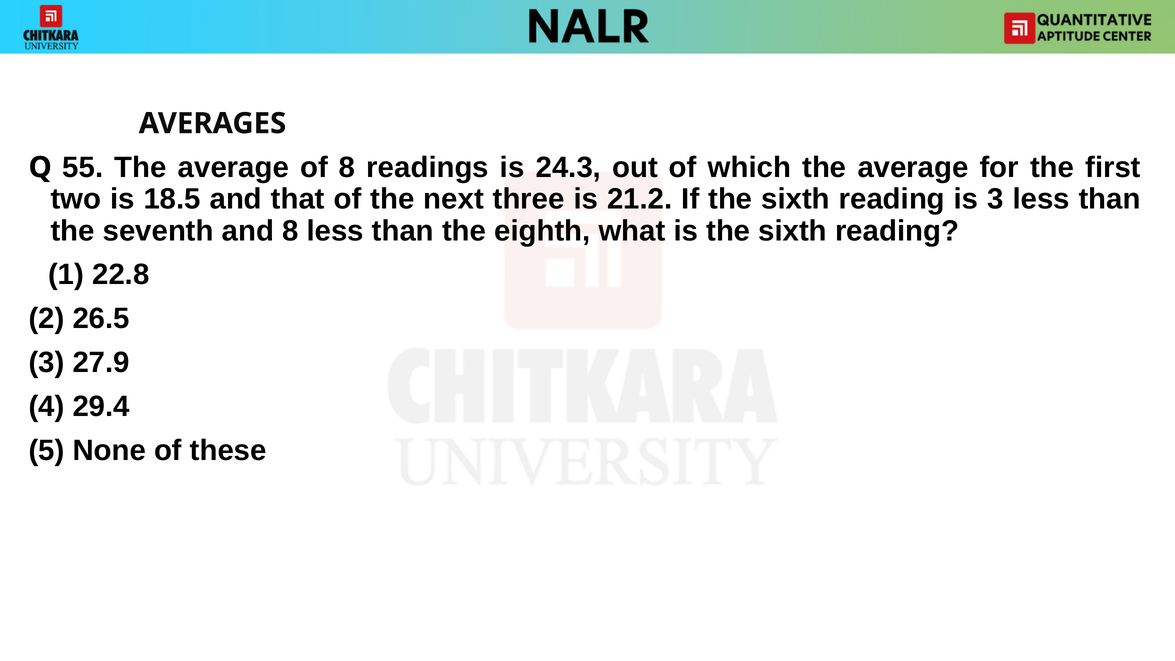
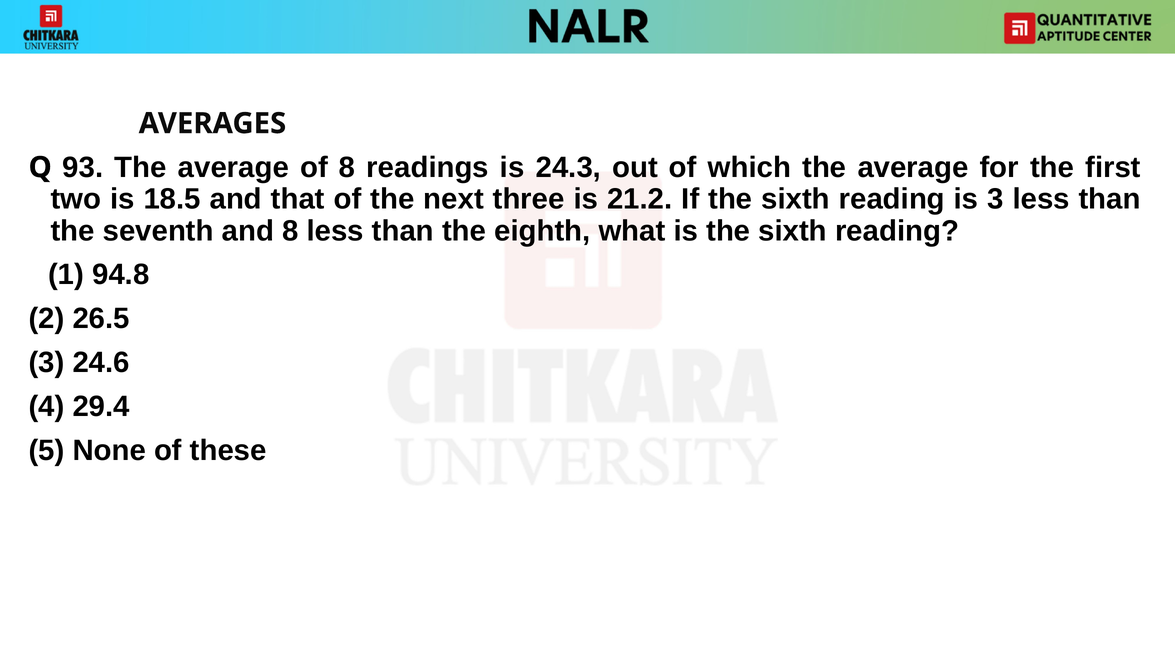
55: 55 -> 93 (83, 167)
22.8: 22.8 -> 94.8 (121, 275)
27.9: 27.9 -> 24.6 (101, 363)
